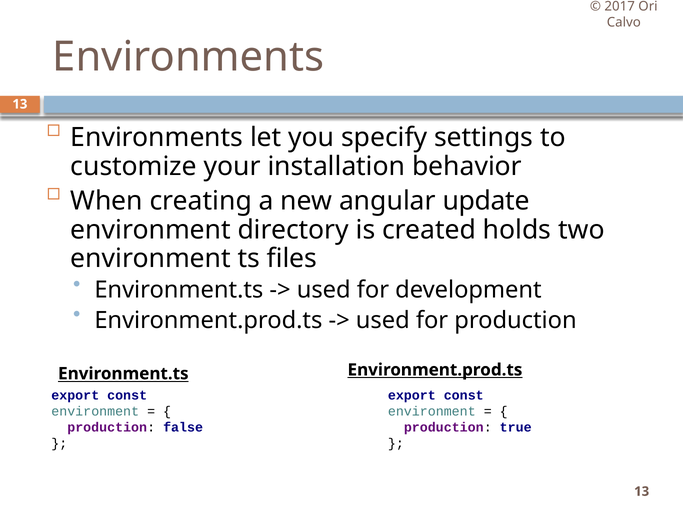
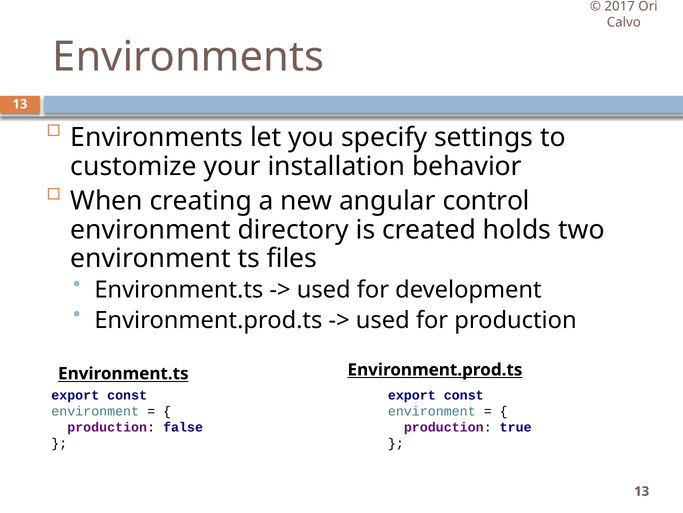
update: update -> control (486, 201)
